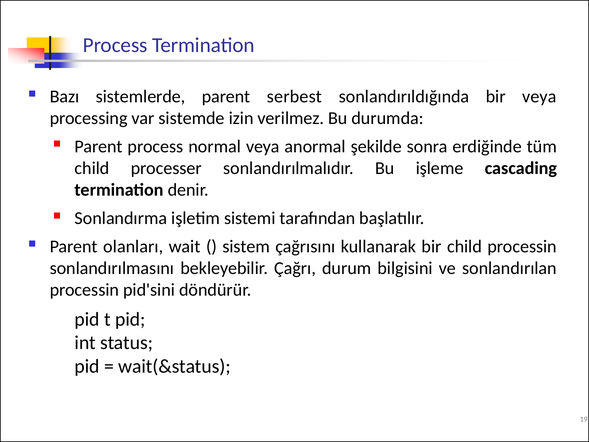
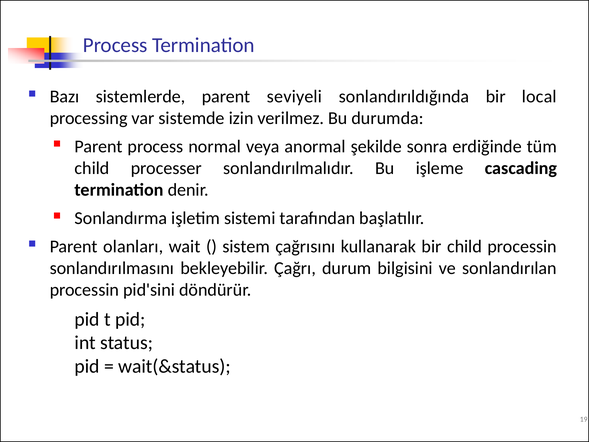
serbest: serbest -> seviyeli (295, 96)
bir veya: veya -> local (539, 96)
